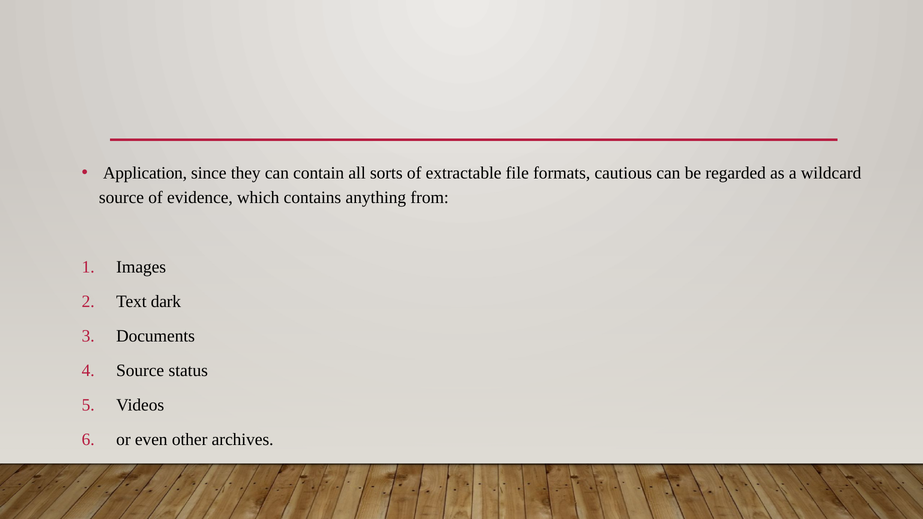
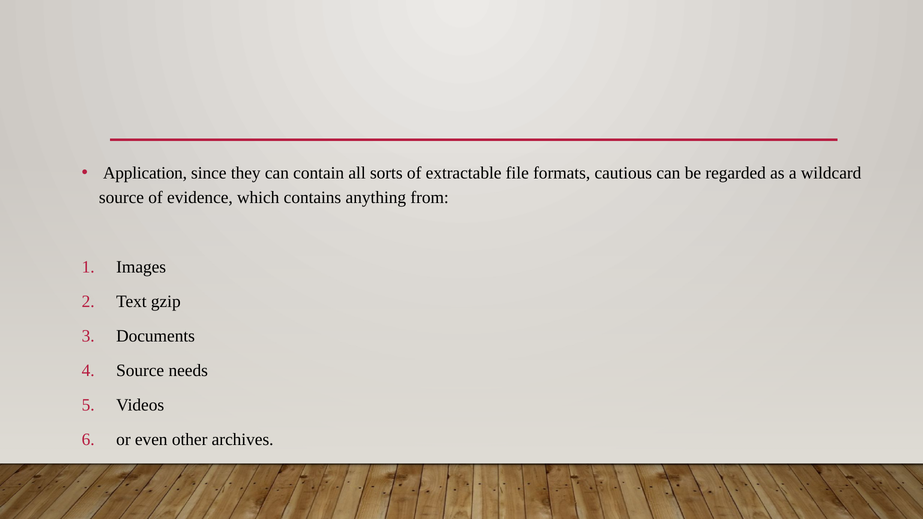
dark: dark -> gzip (166, 301)
status: status -> needs (188, 370)
